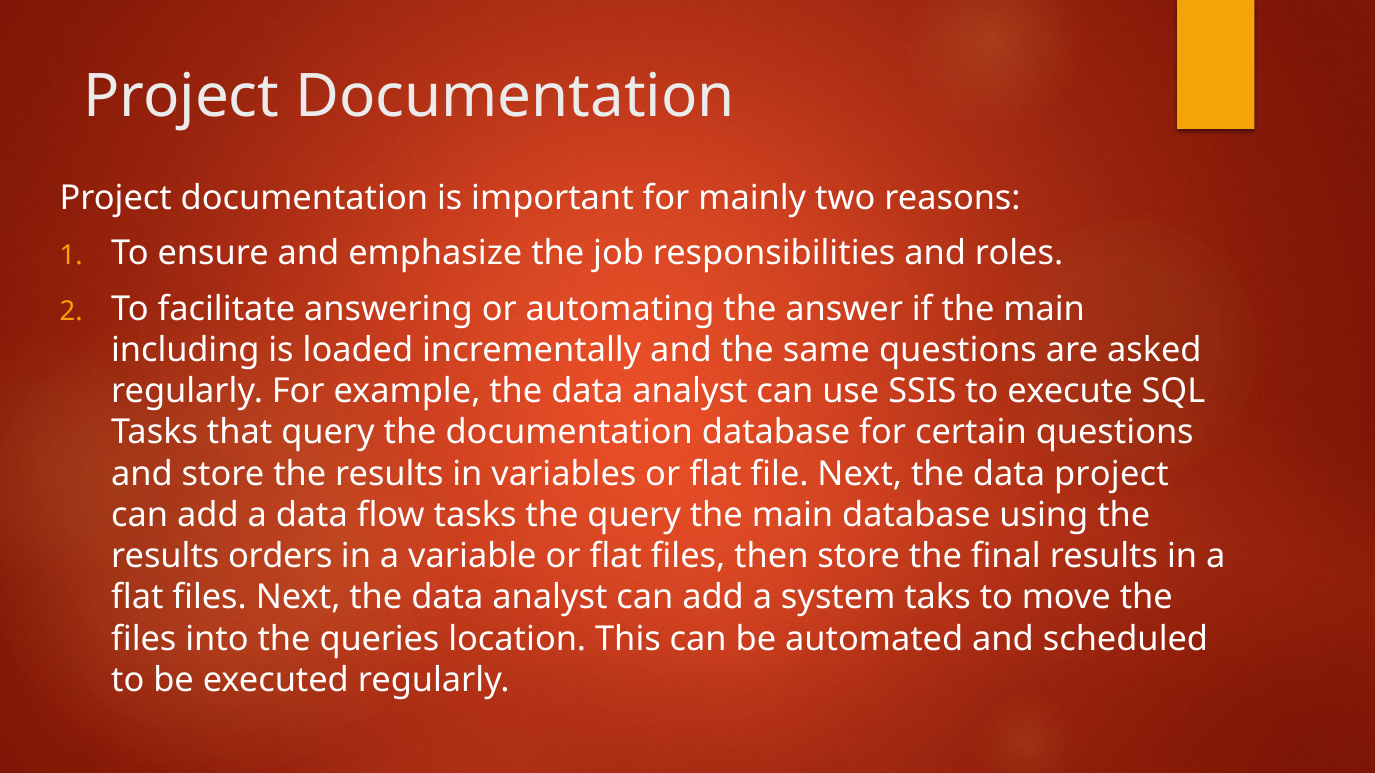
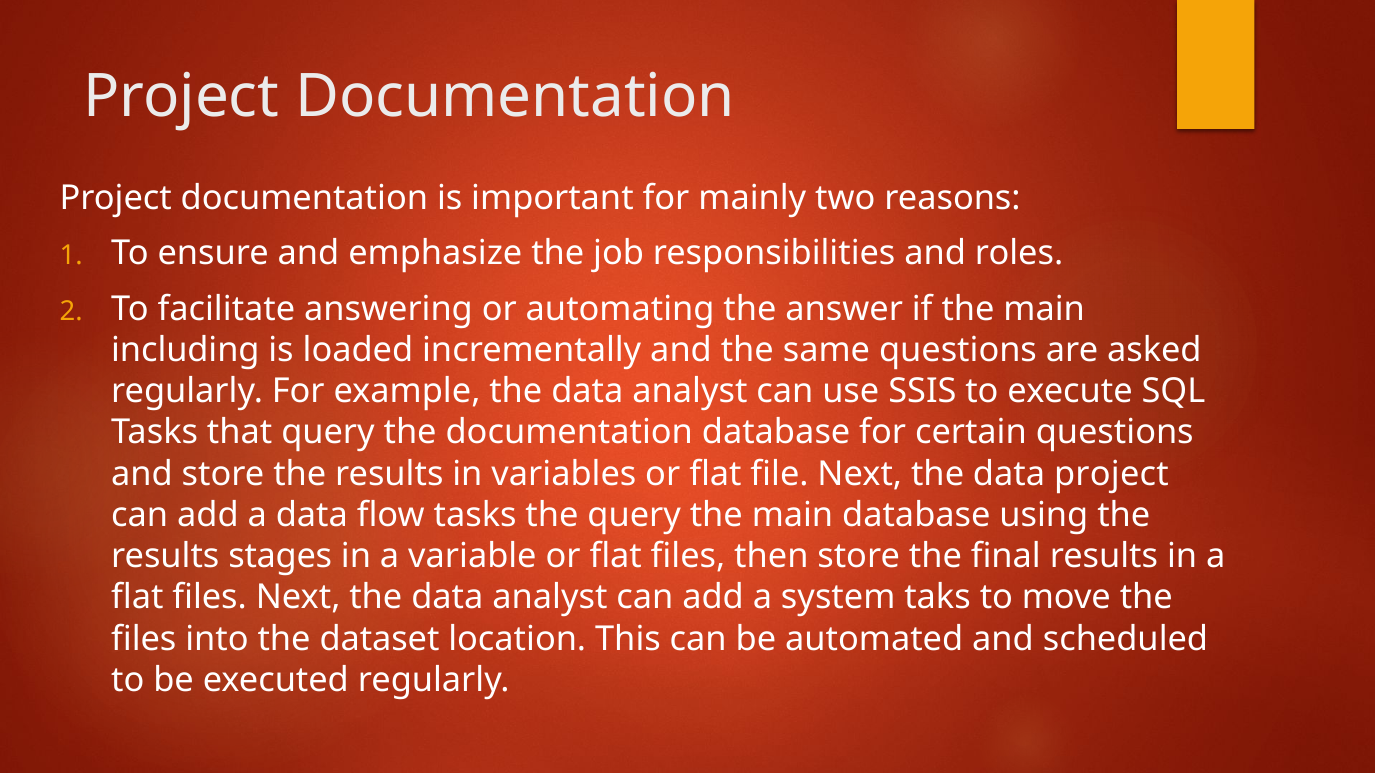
orders: orders -> stages (280, 557)
queries: queries -> dataset (379, 639)
